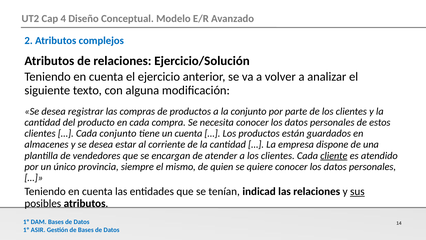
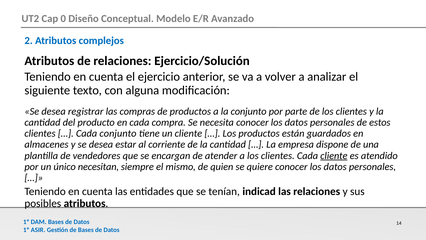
4: 4 -> 0 (63, 19)
un cuenta: cuenta -> cliente (188, 133)
provincia: provincia -> necesitan (98, 166)
sus underline: present -> none (357, 191)
